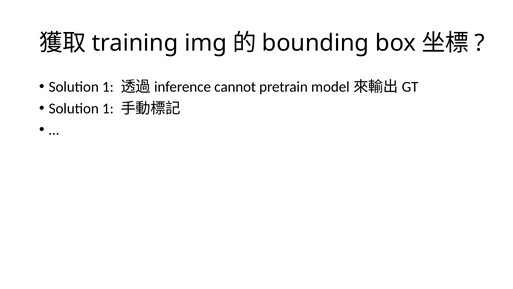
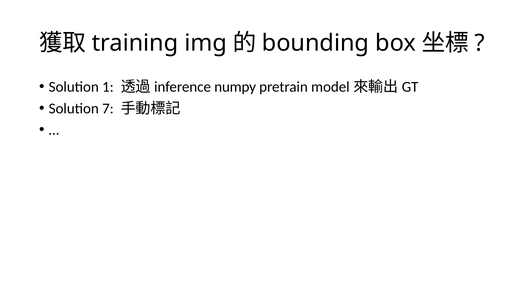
cannot: cannot -> numpy (235, 87)
1: 1 -> 7 (108, 108)
